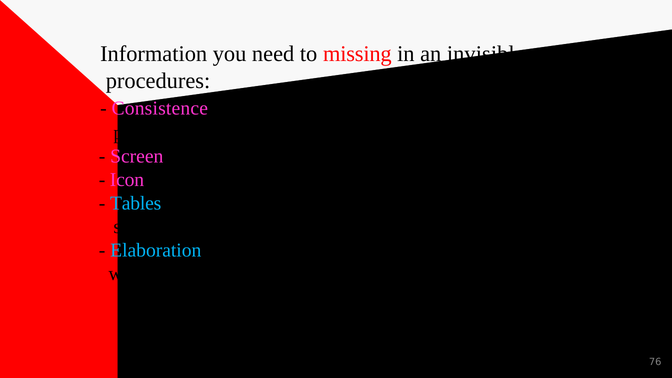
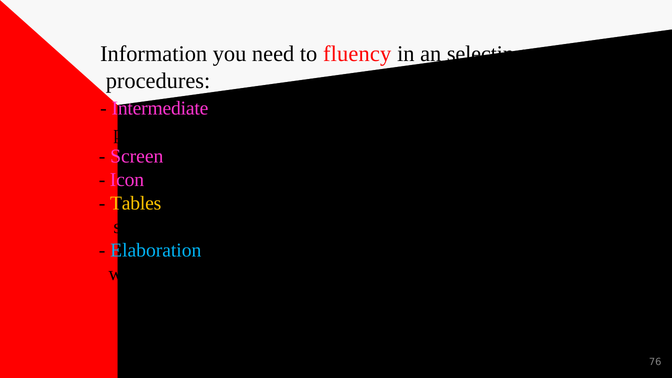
missing: missing -> fluency (357, 54)
invisible: invisible -> selecting (486, 54)
Consistence: Consistence -> Intermediate (160, 108)
Tables colour: light blue -> yellow (136, 203)
